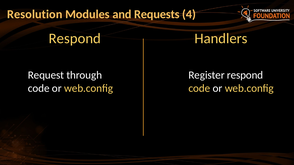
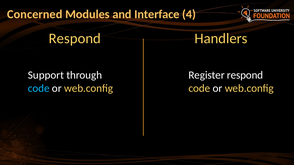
Resolution: Resolution -> Concerned (35, 14)
Requests: Requests -> Interface (157, 14)
Request: Request -> Support (46, 75)
code colour: white -> light blue (39, 89)
